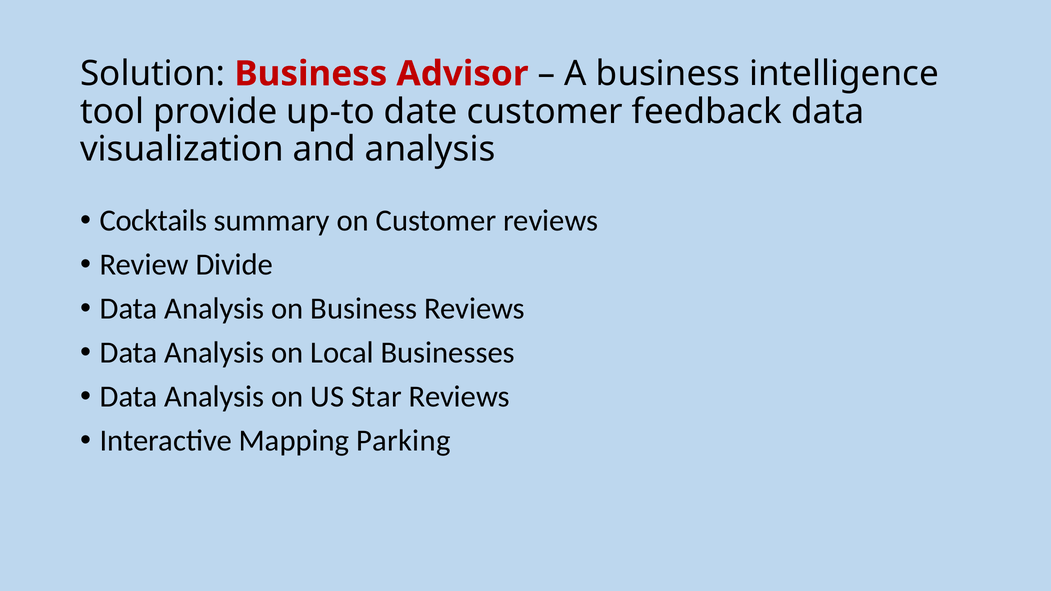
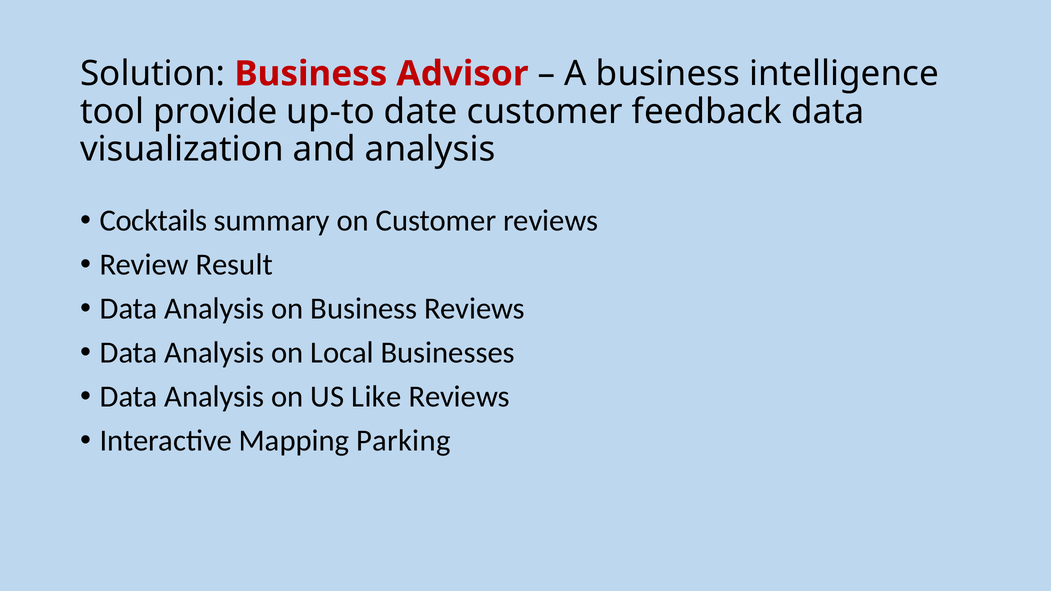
Divide: Divide -> Result (234, 265)
Star: Star -> Like (376, 397)
